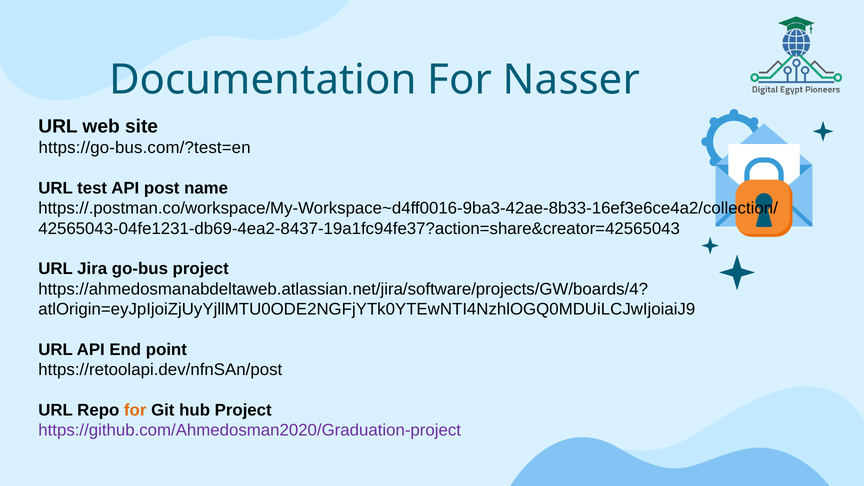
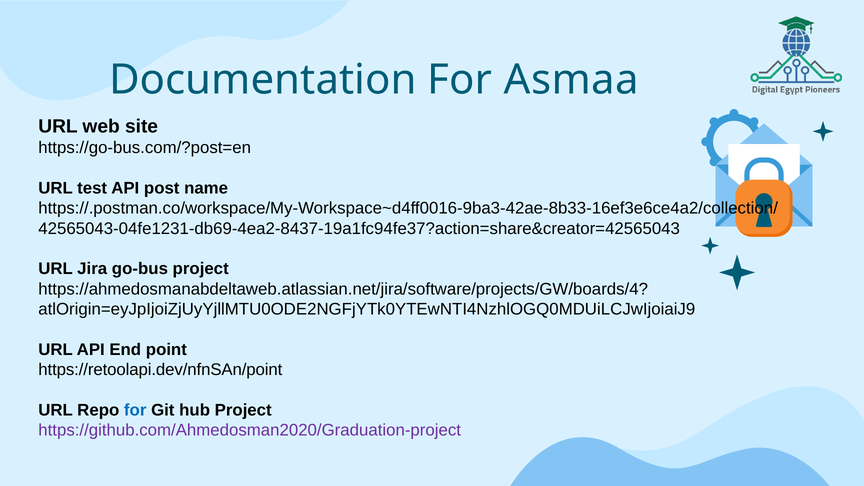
Nasser: Nasser -> Asmaa (571, 80)
https://go-bus.com/?test=en: https://go-bus.com/?test=en -> https://go-bus.com/?post=en (145, 148)
https://retoolapi.dev/nfnSAn/post: https://retoolapi.dev/nfnSAn/post -> https://retoolapi.dev/nfnSAn/point (160, 370)
for colour: orange -> blue (135, 410)
